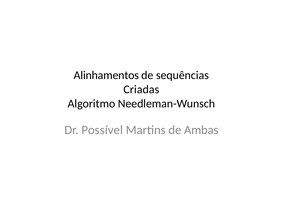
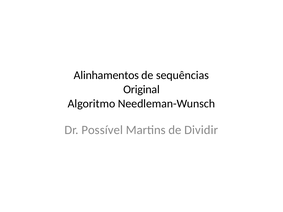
Criadas: Criadas -> Original (142, 89)
Ambas: Ambas -> Dividir (201, 130)
